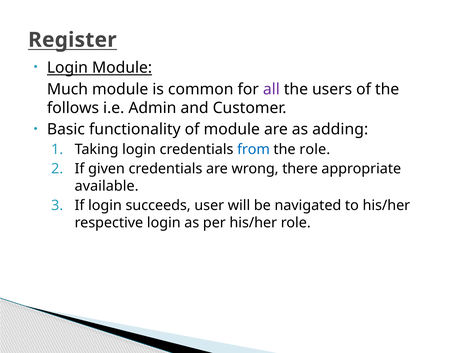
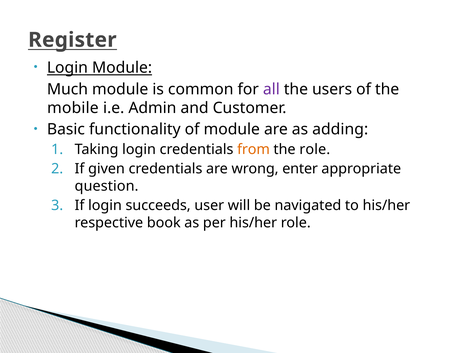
follows: follows -> mobile (73, 108)
from colour: blue -> orange (253, 149)
there: there -> enter (300, 169)
available: available -> question (107, 186)
respective login: login -> book (164, 222)
